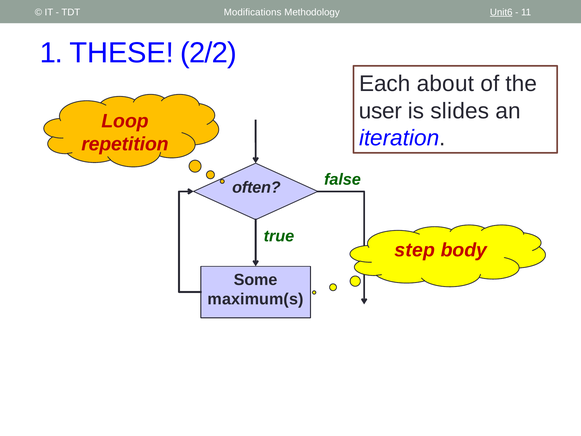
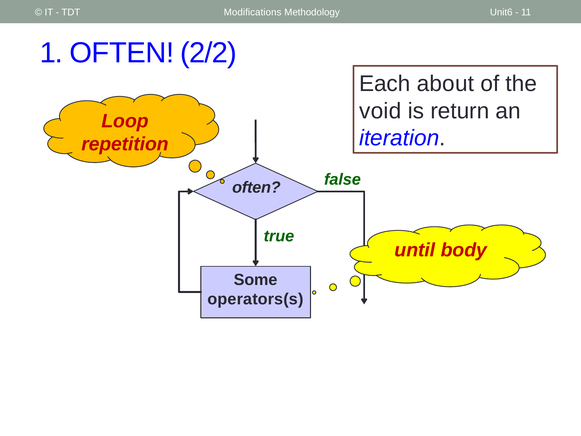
Unit6 underline: present -> none (501, 12)
1 THESE: THESE -> OFTEN (122, 53)
user: user -> void (380, 111)
slides: slides -> return (460, 111)
step: step -> until (415, 250)
maximum(s: maximum(s -> operators(s (256, 299)
